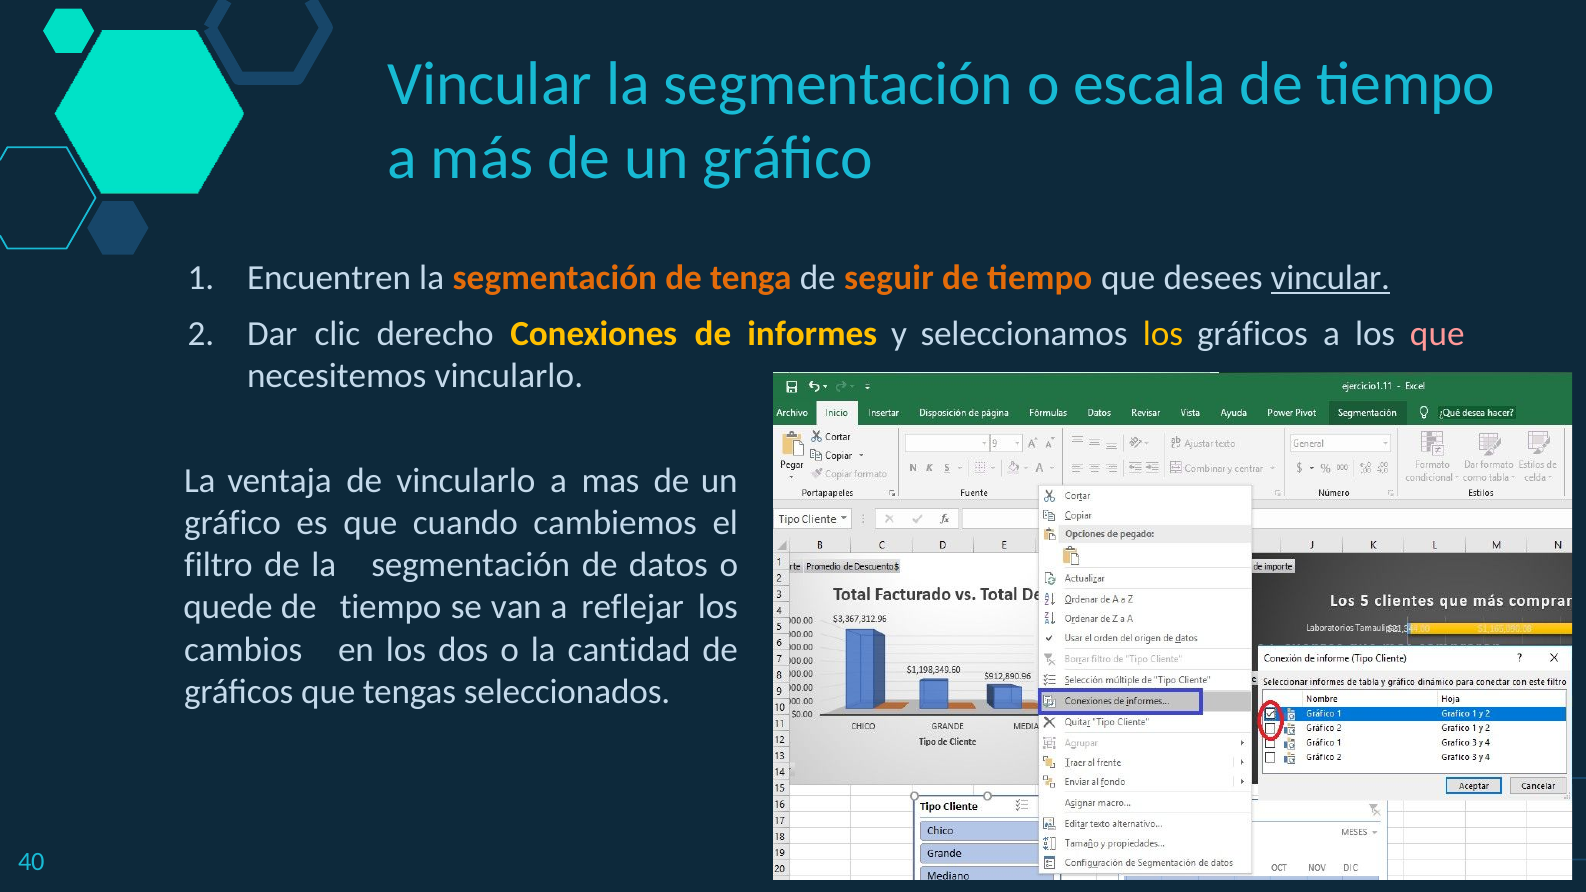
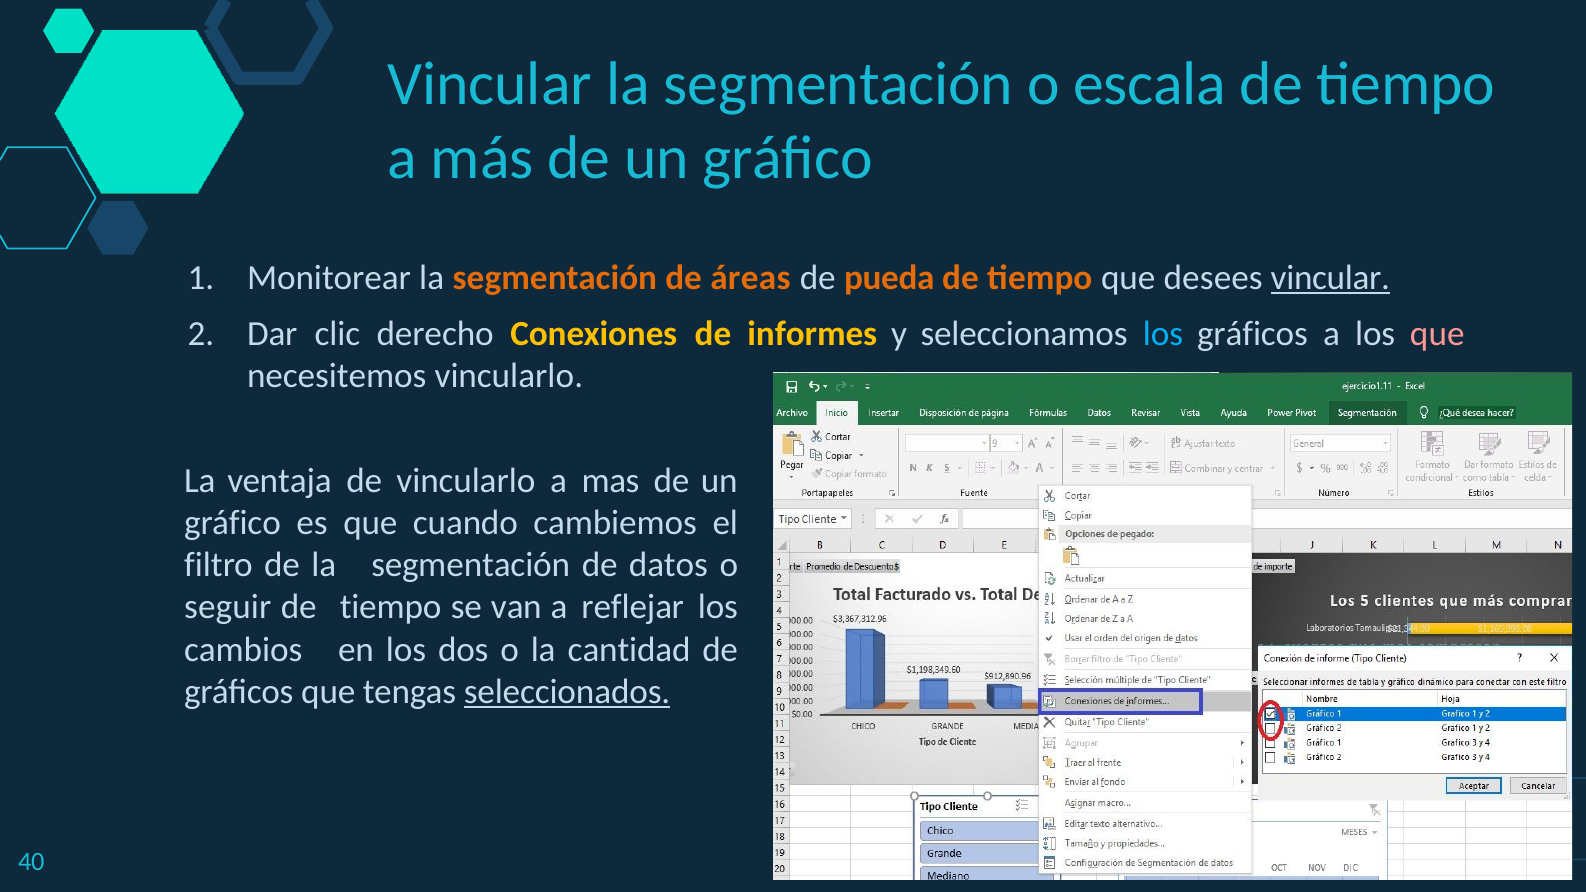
Encuentren: Encuentren -> Monitorear (329, 278)
tenga: tenga -> áreas (750, 278)
seguir: seguir -> pueda (889, 278)
los colour: yellow -> light blue (1163, 334)
quede: quede -> seguir (228, 607)
seleccionados underline: none -> present (567, 692)
